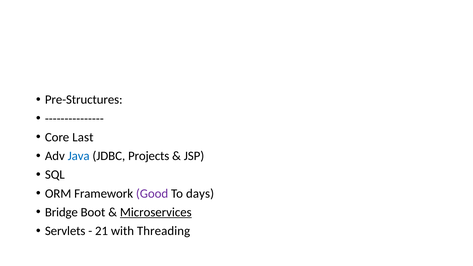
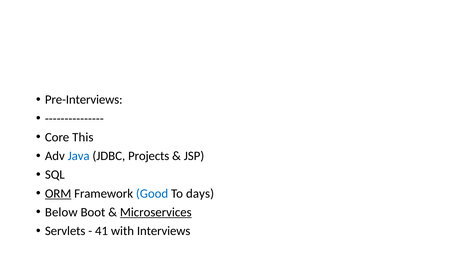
Pre-Structures: Pre-Structures -> Pre-Interviews (84, 100)
Last: Last -> This (83, 137)
ORM underline: none -> present (58, 194)
Good colour: purple -> blue (152, 194)
Bridge: Bridge -> Below (61, 212)
21: 21 -> 41 (102, 231)
Threading: Threading -> Interviews (164, 231)
